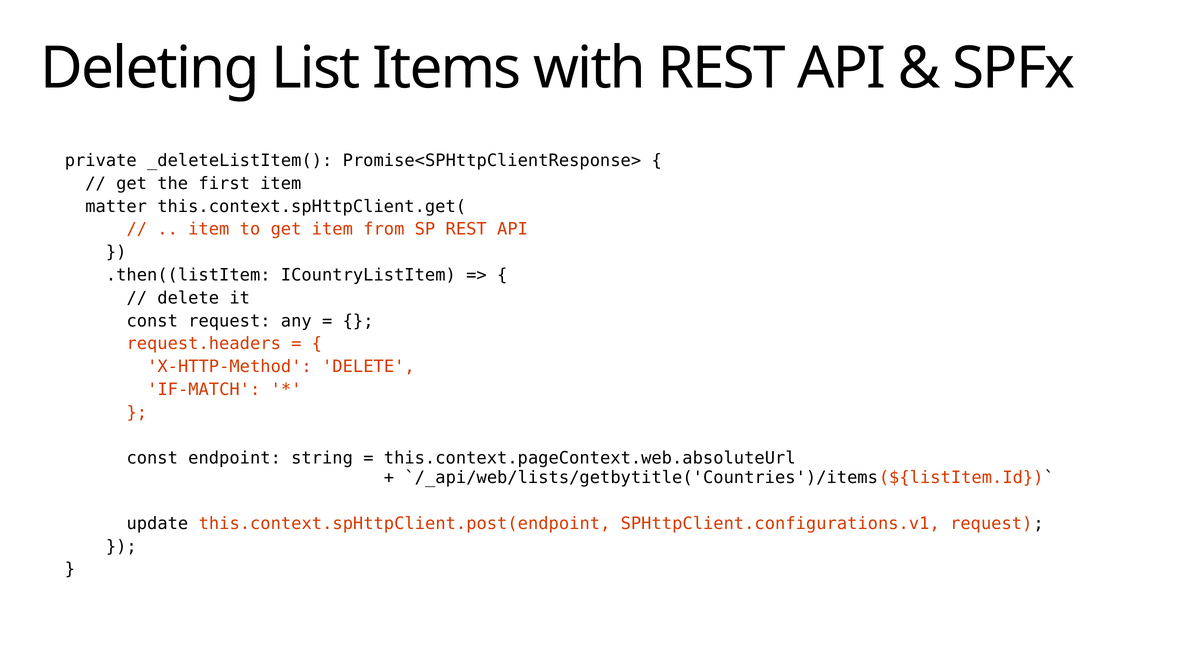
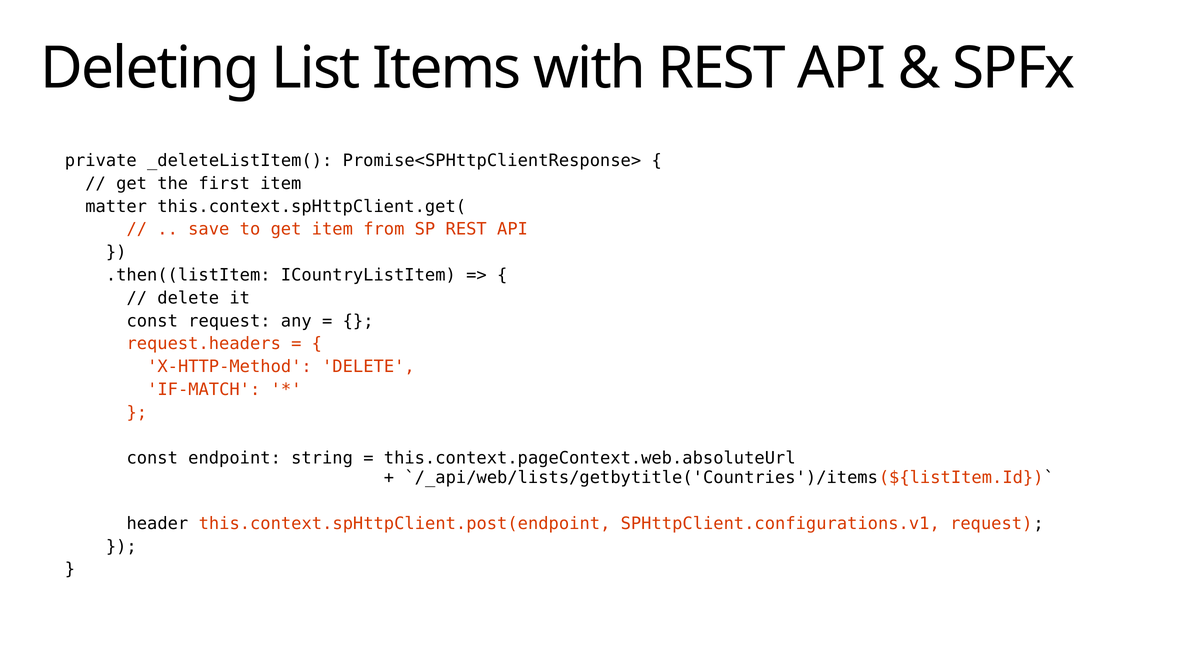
item: item -> save (209, 229)
update: update -> header (157, 523)
